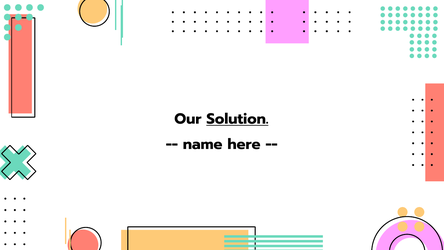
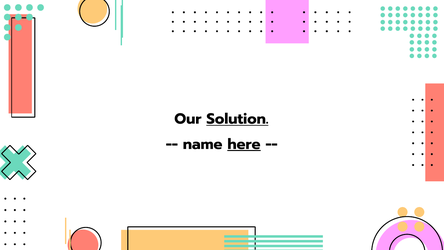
here underline: none -> present (244, 144)
